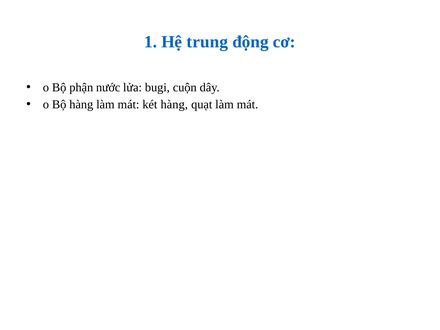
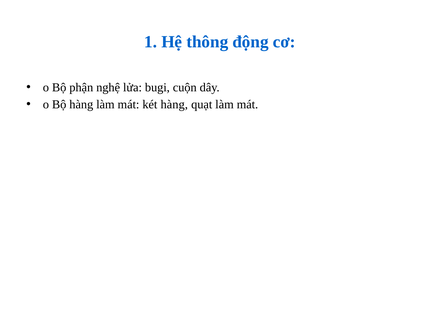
trung: trung -> thông (207, 42)
nước: nước -> nghệ (108, 87)
